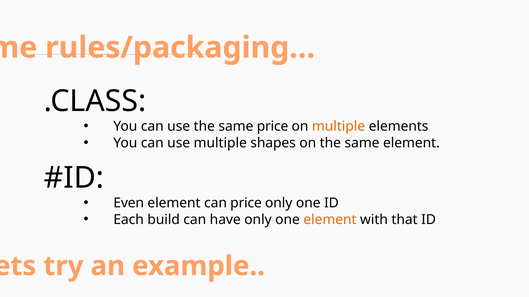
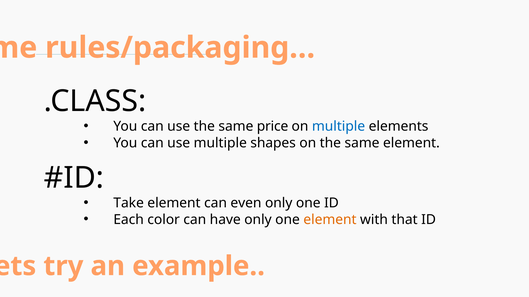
multiple colour: orange -> blue (339, 127)
Even: Even -> Take (129, 203)
can price: price -> even (246, 203)
build: build -> color (164, 220)
